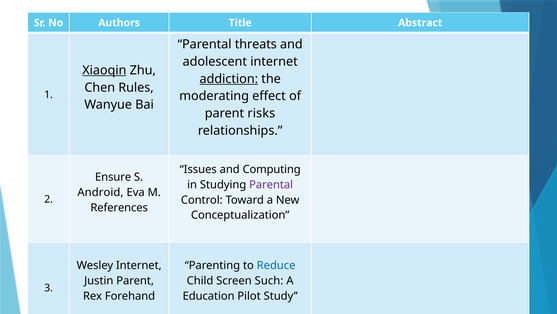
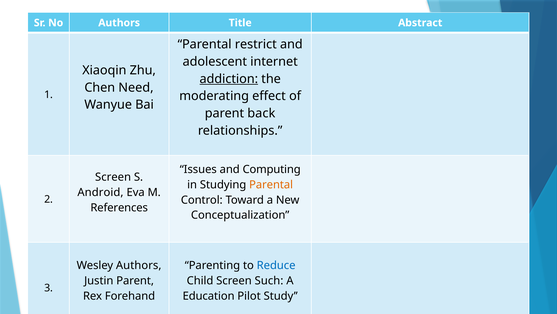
threats: threats -> restrict (256, 44)
Xiaoqin underline: present -> none (104, 70)
Rules: Rules -> Need (136, 87)
risks: risks -> back (261, 113)
Ensure: Ensure -> Screen (113, 177)
Parental colour: purple -> orange (271, 184)
Wesley Internet: Internet -> Authors (139, 265)
